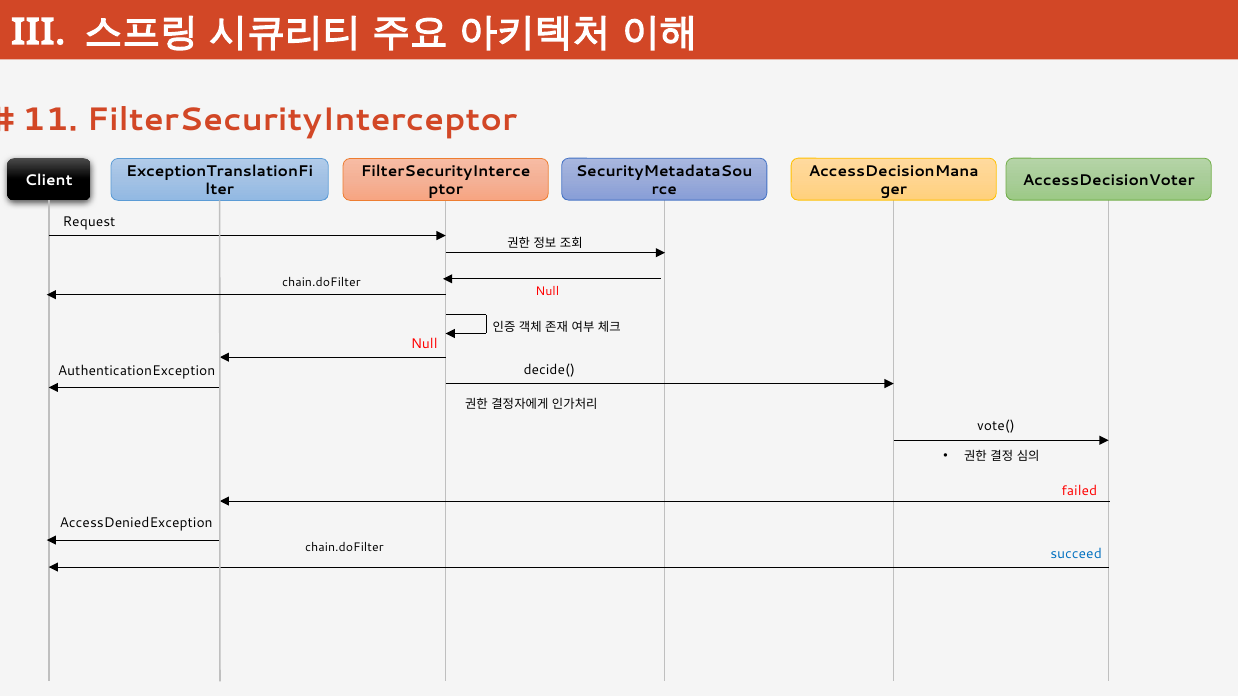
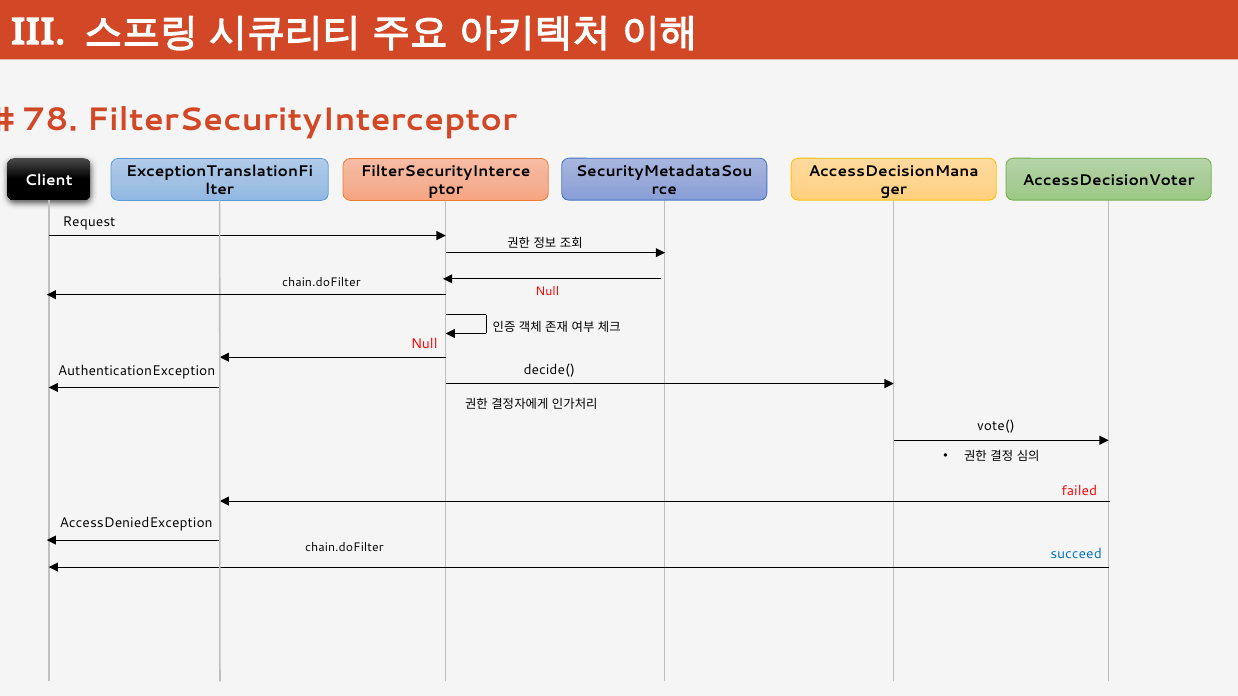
11: 11 -> 78 (50, 120)
